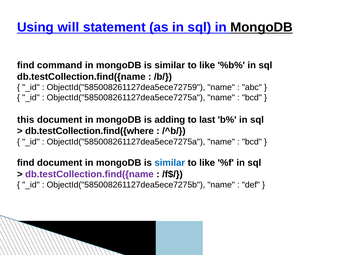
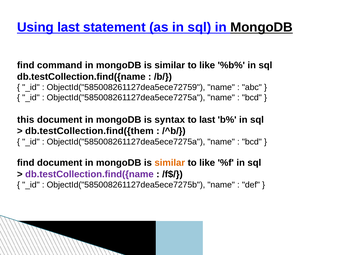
Using will: will -> last (69, 27)
adding: adding -> syntax (170, 120)
db.testCollection.find({where: db.testCollection.find({where -> db.testCollection.find({them (89, 131)
similar colour: blue -> orange (170, 163)
